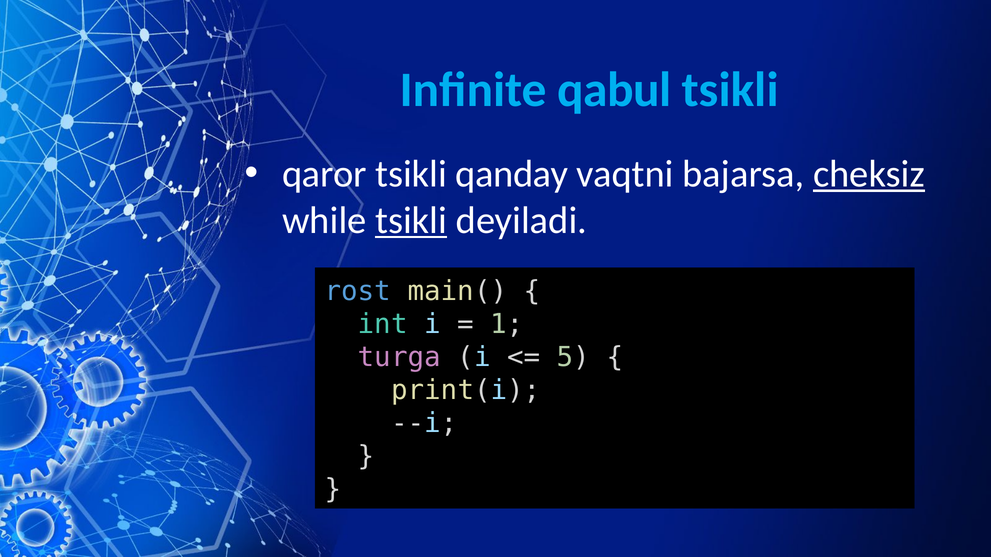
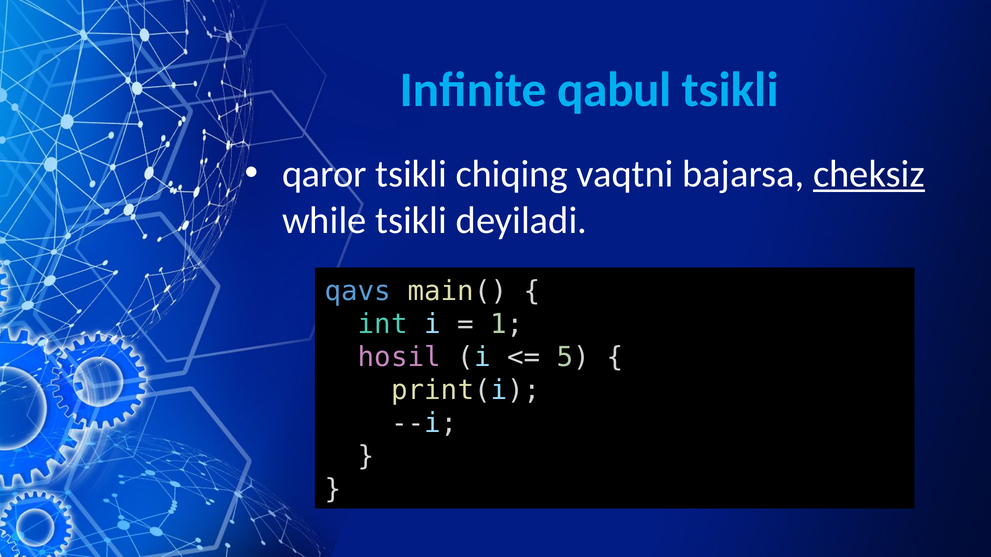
qanday: qanday -> chiqing (512, 174)
tsikli underline: present -> none (411, 221)
rost: rost -> qavs (358, 291)
turga: turga -> hosil (399, 357)
